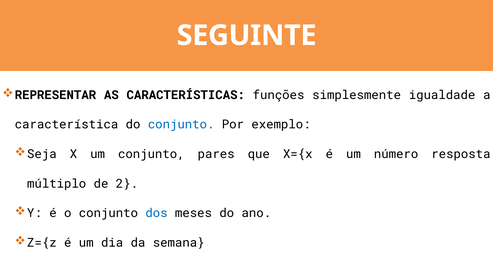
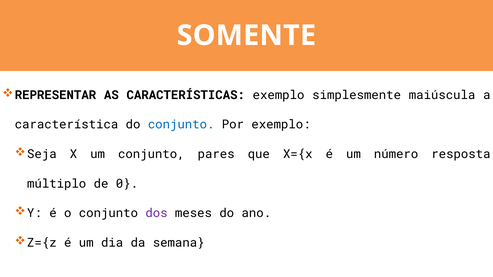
SEGUINTE: SEGUINTE -> SOMENTE (246, 35)
CARACTERÍSTICAS funções: funções -> exemplo (279, 95)
igualdade: igualdade -> maiúscula (442, 95)
2: 2 -> 0 (127, 184)
dos colour: blue -> purple (156, 213)
